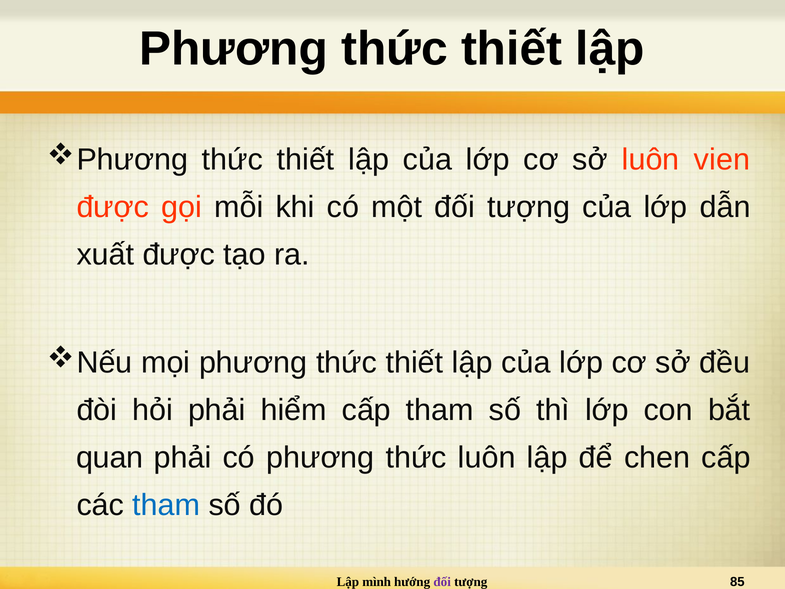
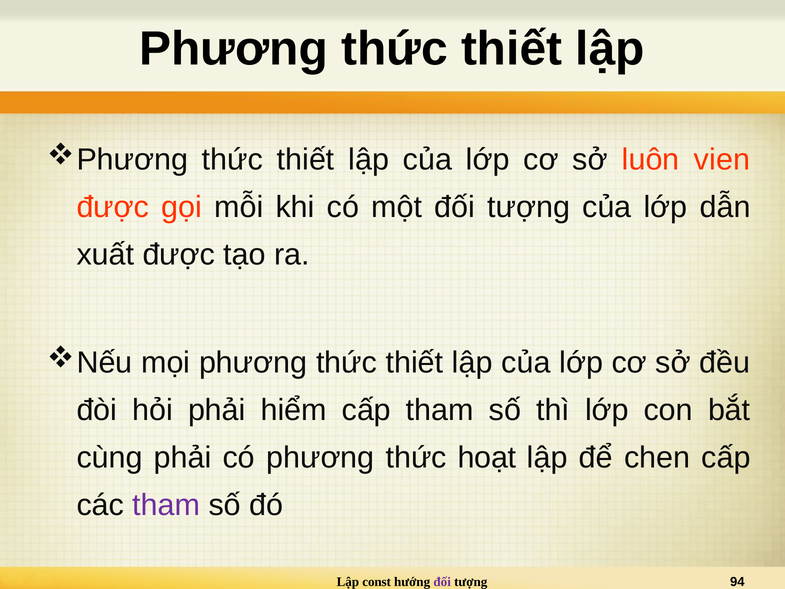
quan: quan -> cùng (110, 458)
thức luôn: luôn -> hoạt (487, 458)
tham colour: blue -> purple (166, 505)
mình: mình -> const (377, 582)
85: 85 -> 94 (737, 582)
